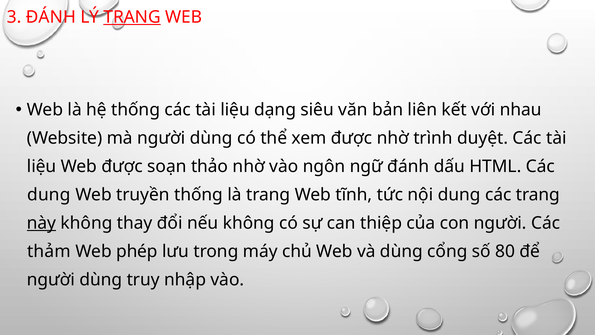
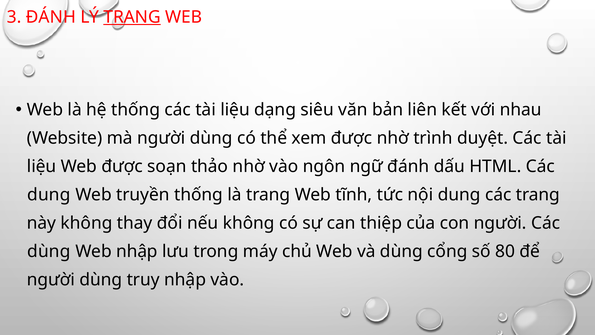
này underline: present -> none (42, 223)
thảm: thảm -> dùng (49, 251)
Web phép: phép -> nhập (137, 251)
